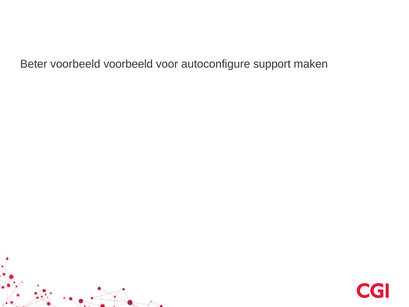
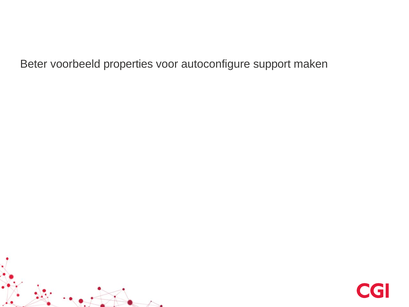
voorbeeld voorbeeld: voorbeeld -> properties (128, 64)
